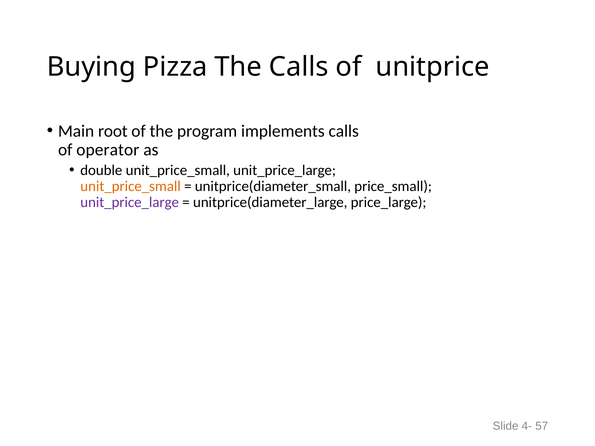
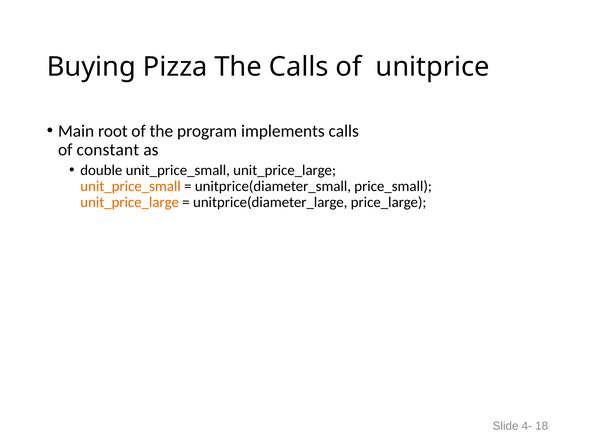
operator: operator -> constant (108, 150)
unit_price_large colour: purple -> orange (130, 202)
57: 57 -> 18 (542, 426)
